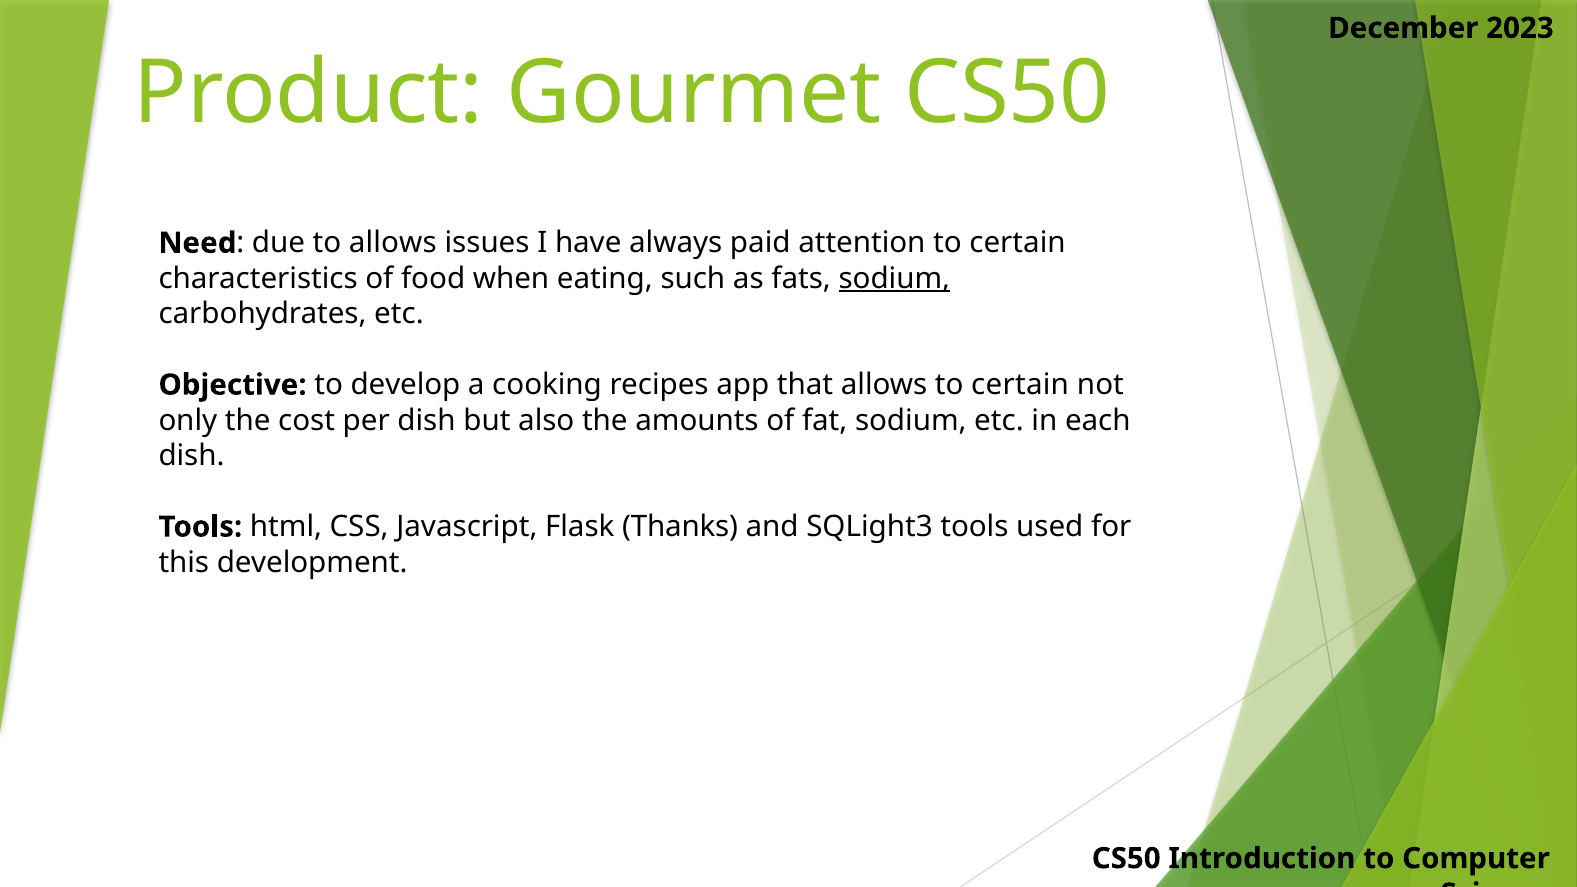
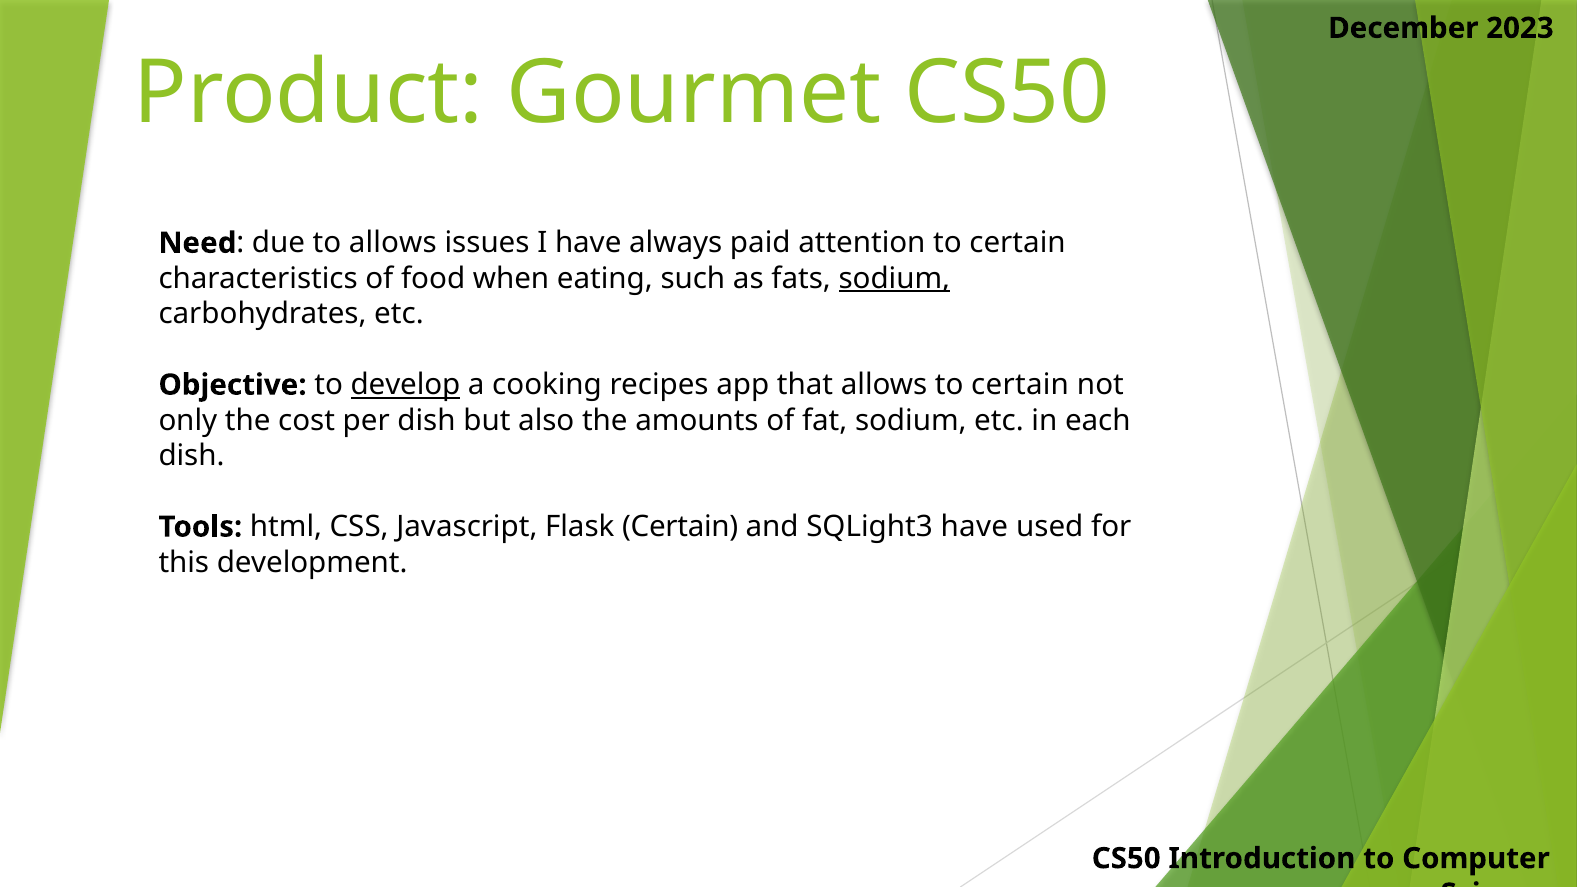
develop underline: none -> present (405, 385)
Flask Thanks: Thanks -> Certain (680, 527)
SQLight3 tools: tools -> have (974, 527)
